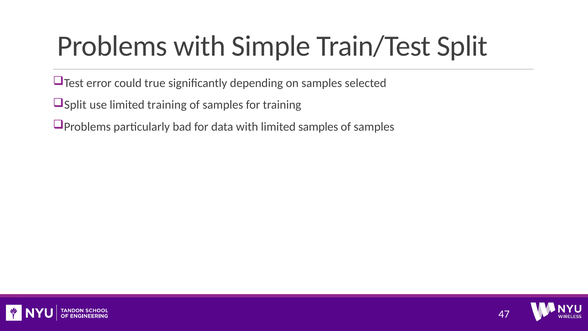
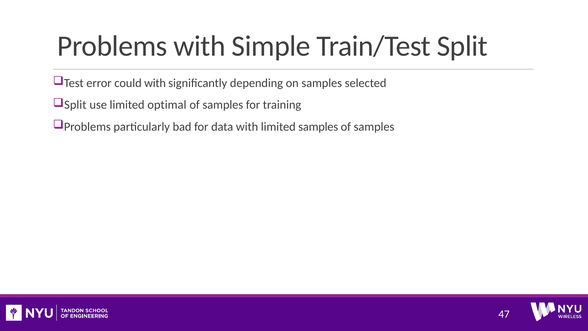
could true: true -> with (155, 83)
limited training: training -> optimal (167, 105)
